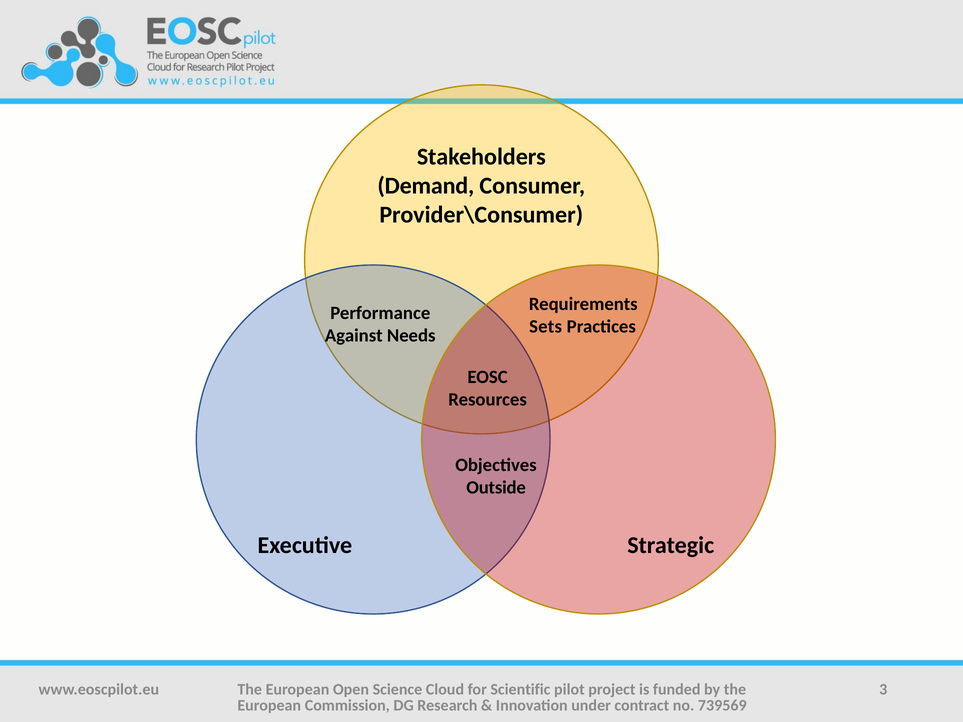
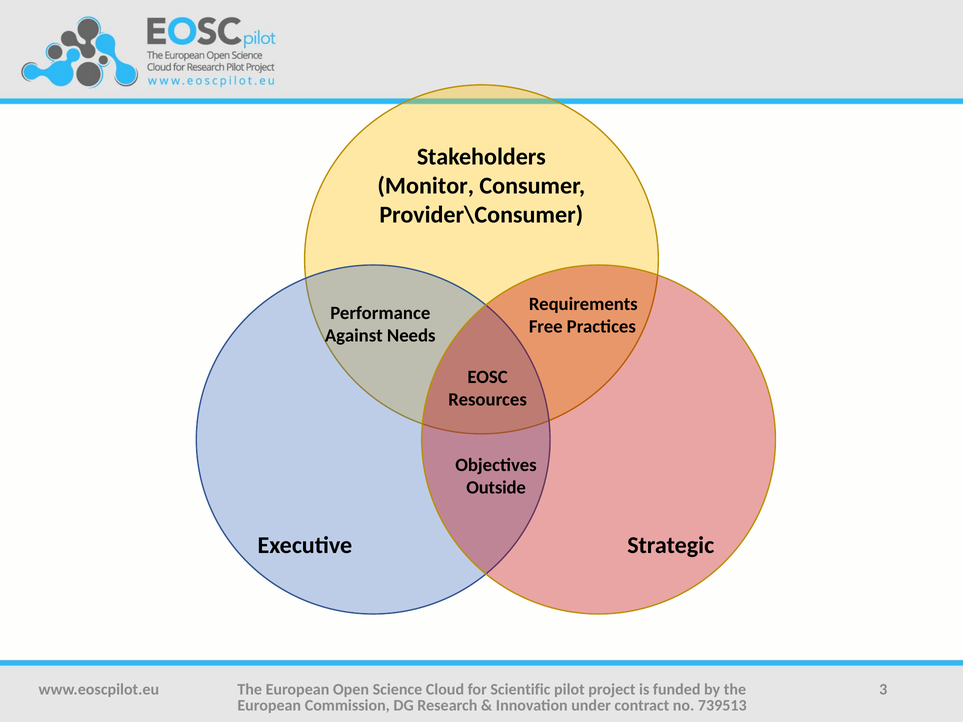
Demand: Demand -> Monitor (426, 186)
Sets: Sets -> Free (546, 327)
739569: 739569 -> 739513 (722, 706)
